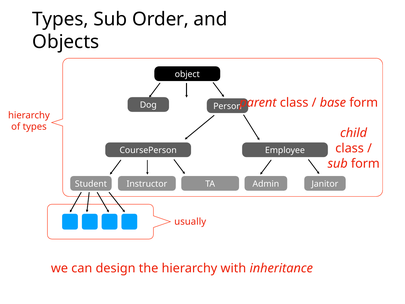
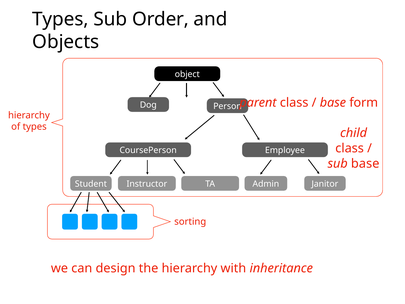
sub form: form -> base (365, 163)
usually: usually -> sorting (190, 221)
